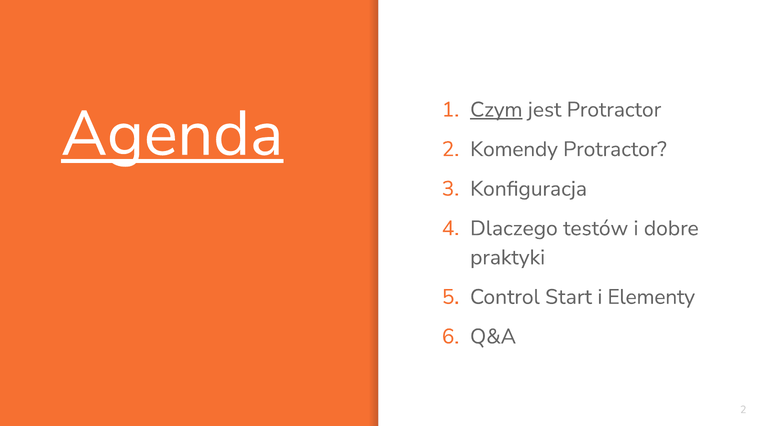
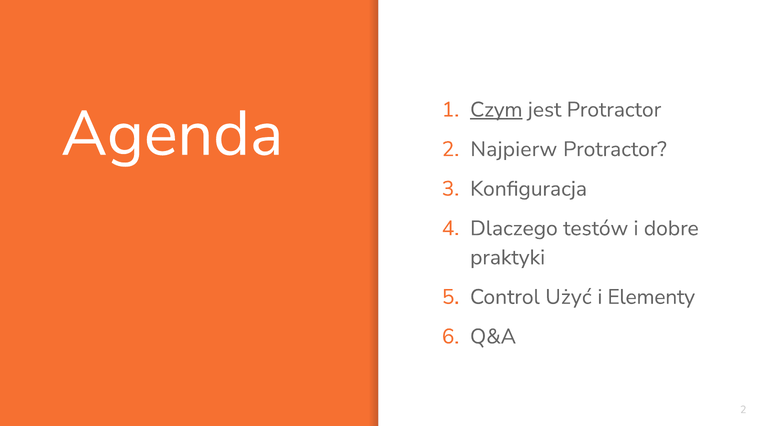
Agenda underline: present -> none (172, 134)
Komendy: Komendy -> Najpierw (514, 149)
Start: Start -> Użyć (569, 297)
